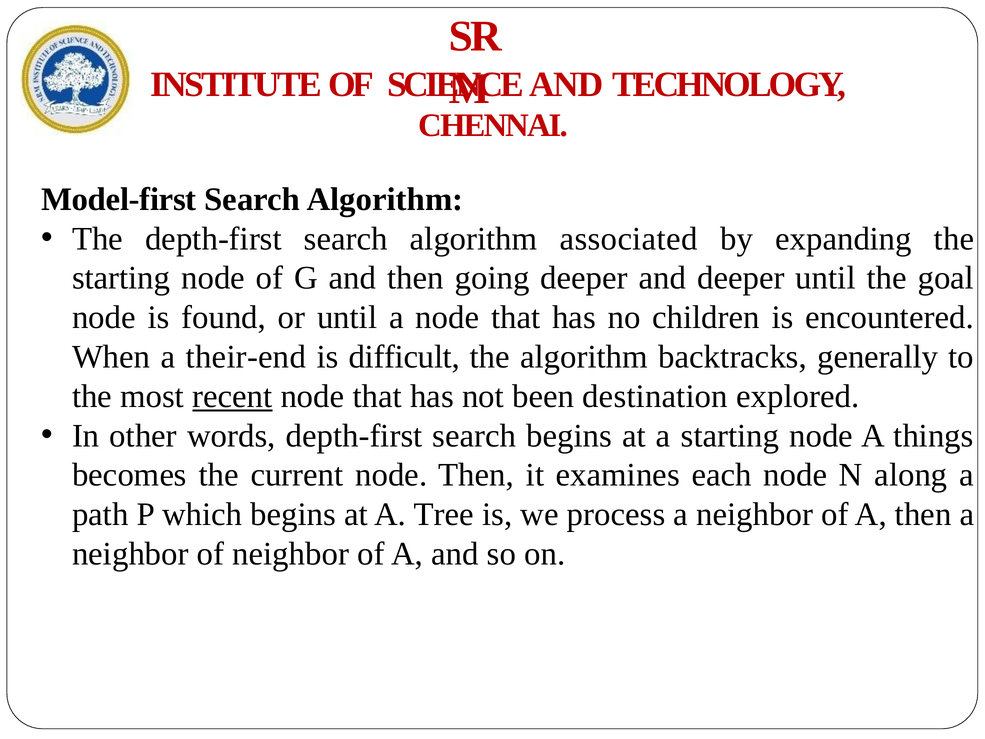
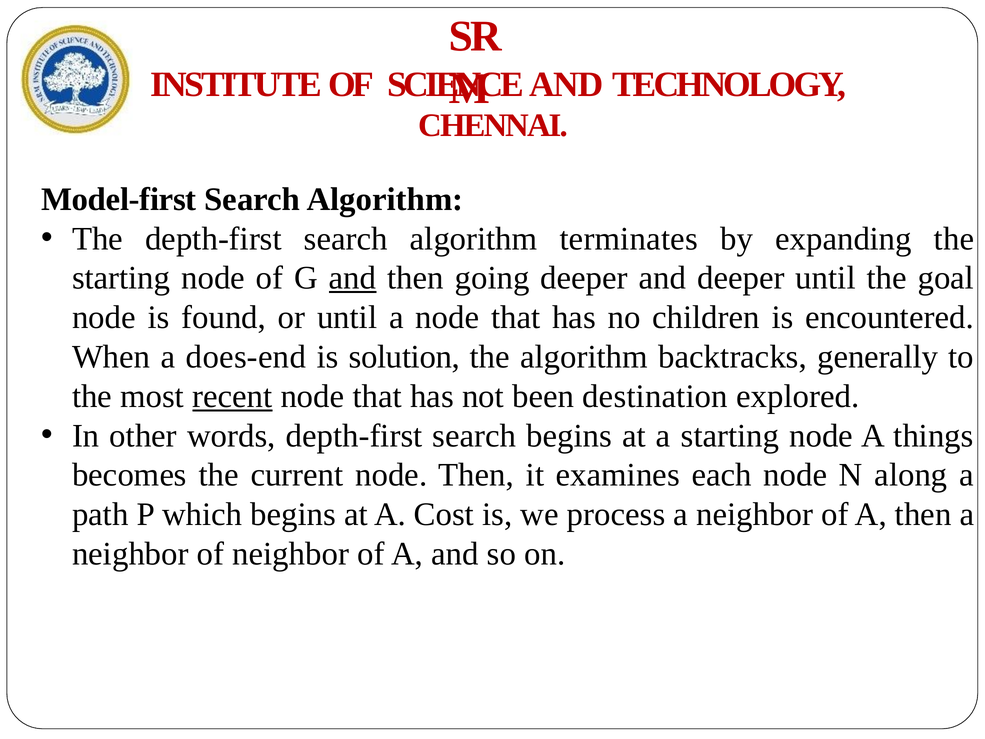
associated: associated -> terminates (629, 239)
and underline: none -> present (353, 278)
their-end: their-end -> does-end (246, 357)
difficult: difficult -> solution (404, 357)
Tree: Tree -> Cost (444, 514)
